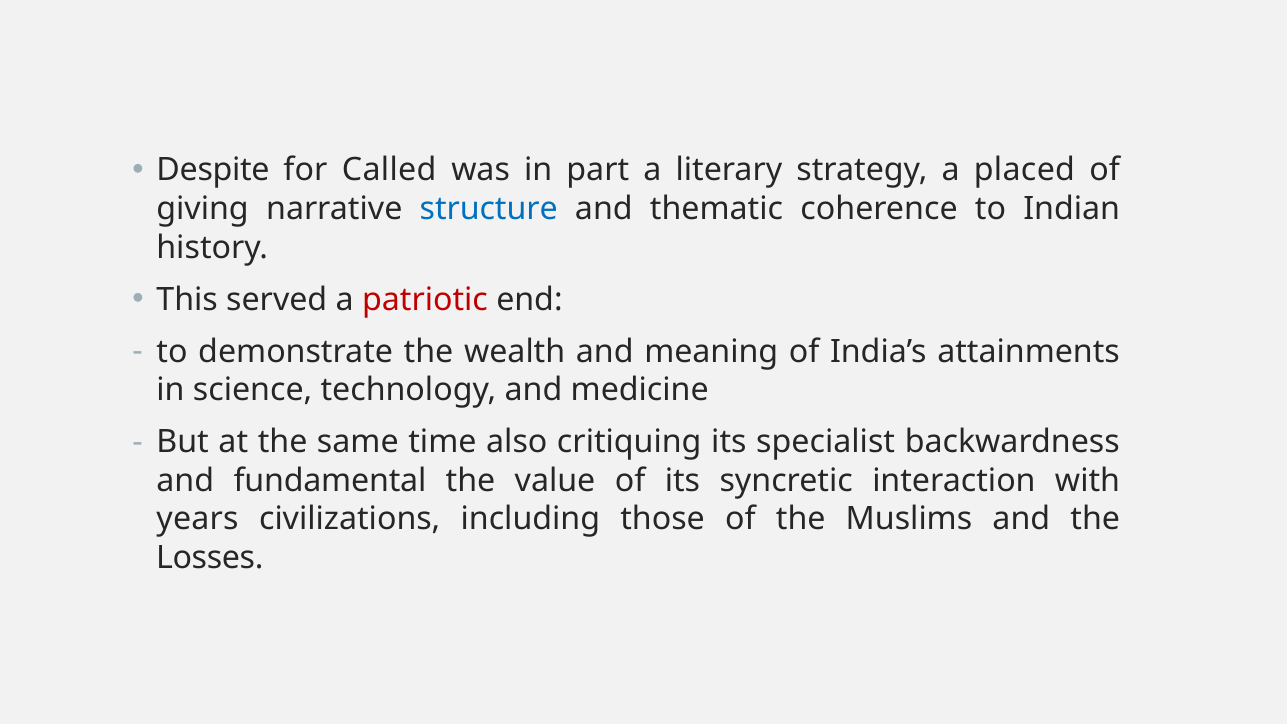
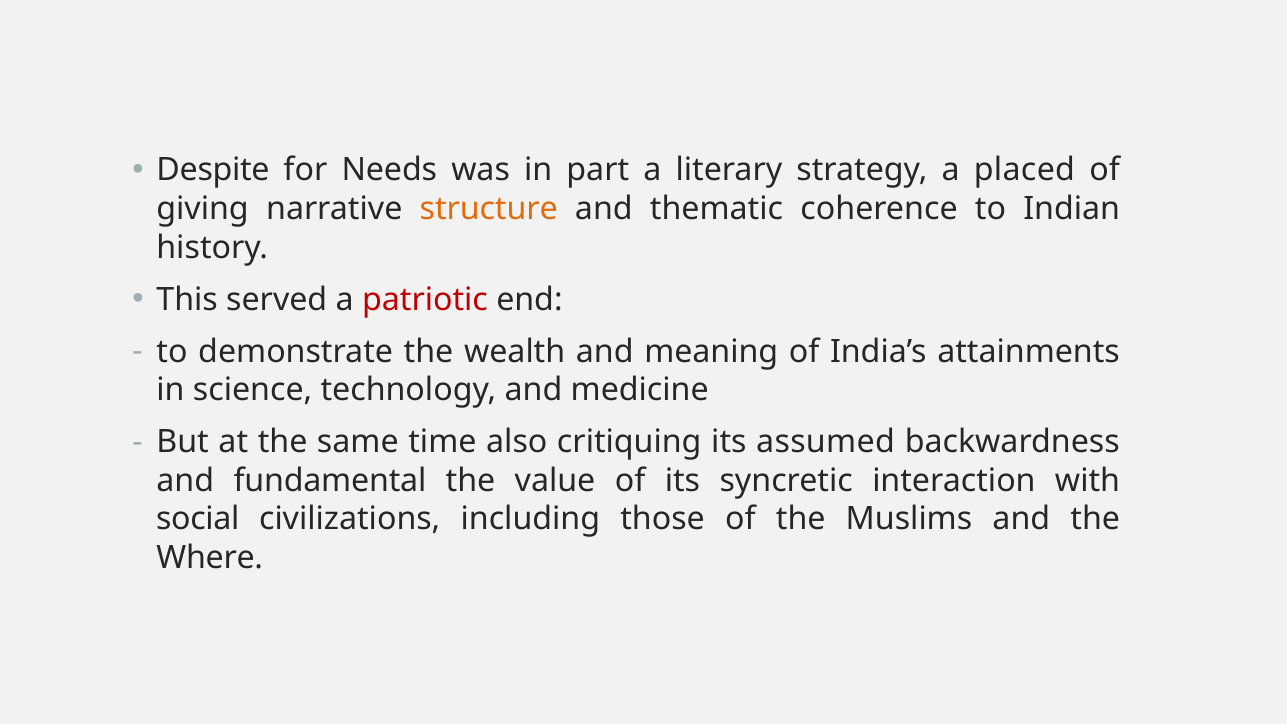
Called: Called -> Needs (389, 170)
structure colour: blue -> orange (489, 209)
specialist: specialist -> assumed (825, 442)
years: years -> social (198, 519)
Losses: Losses -> Where (210, 558)
